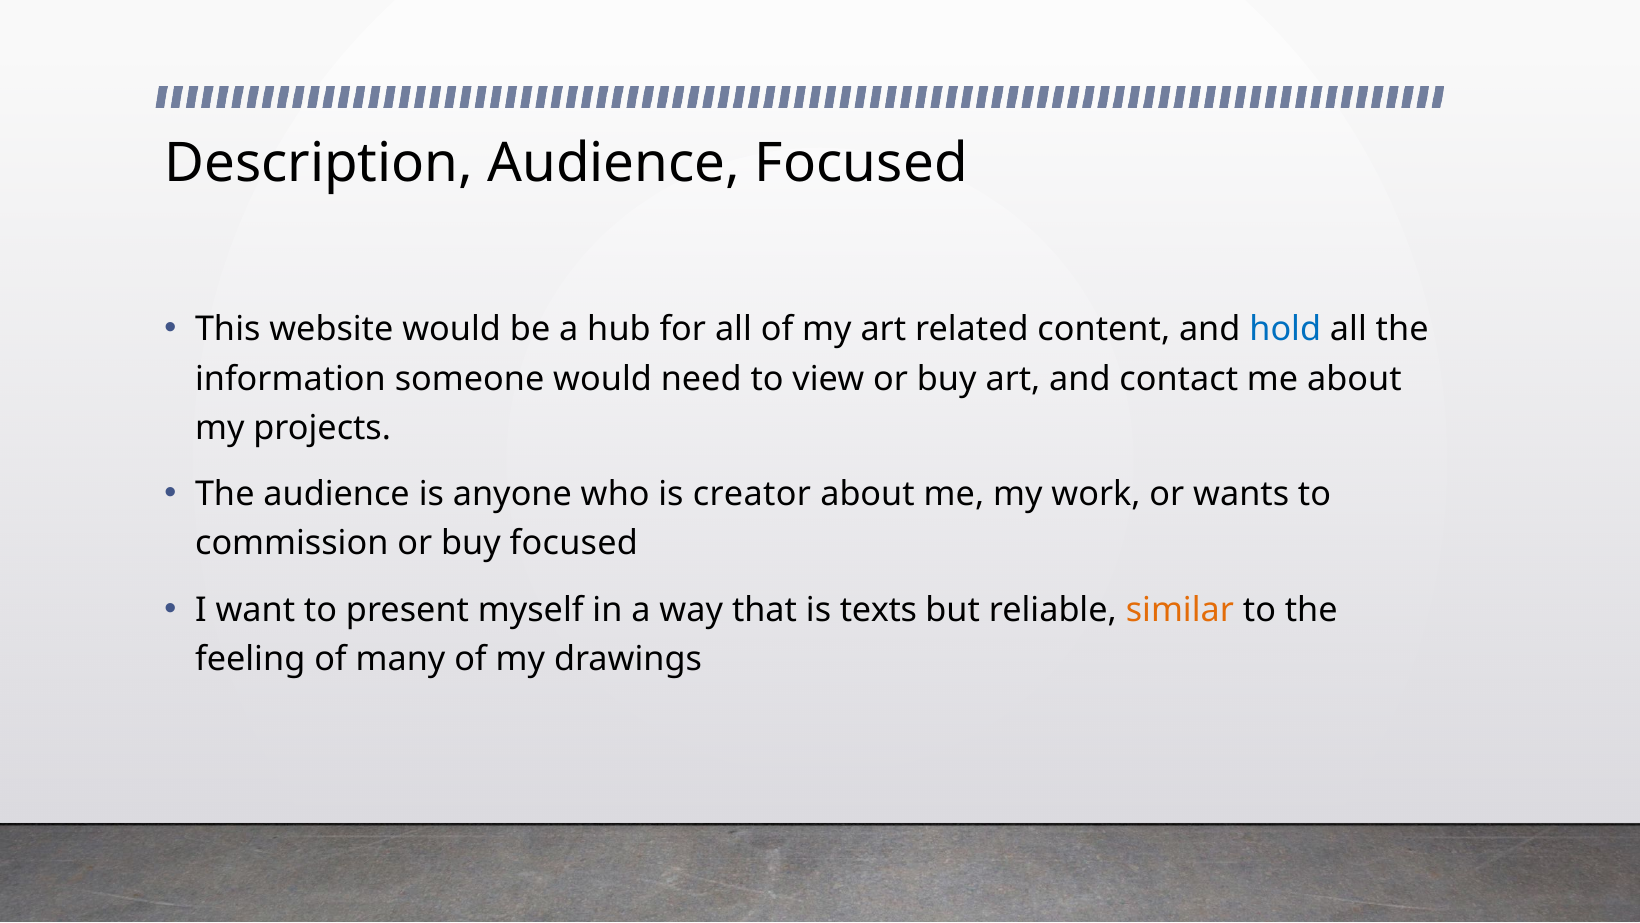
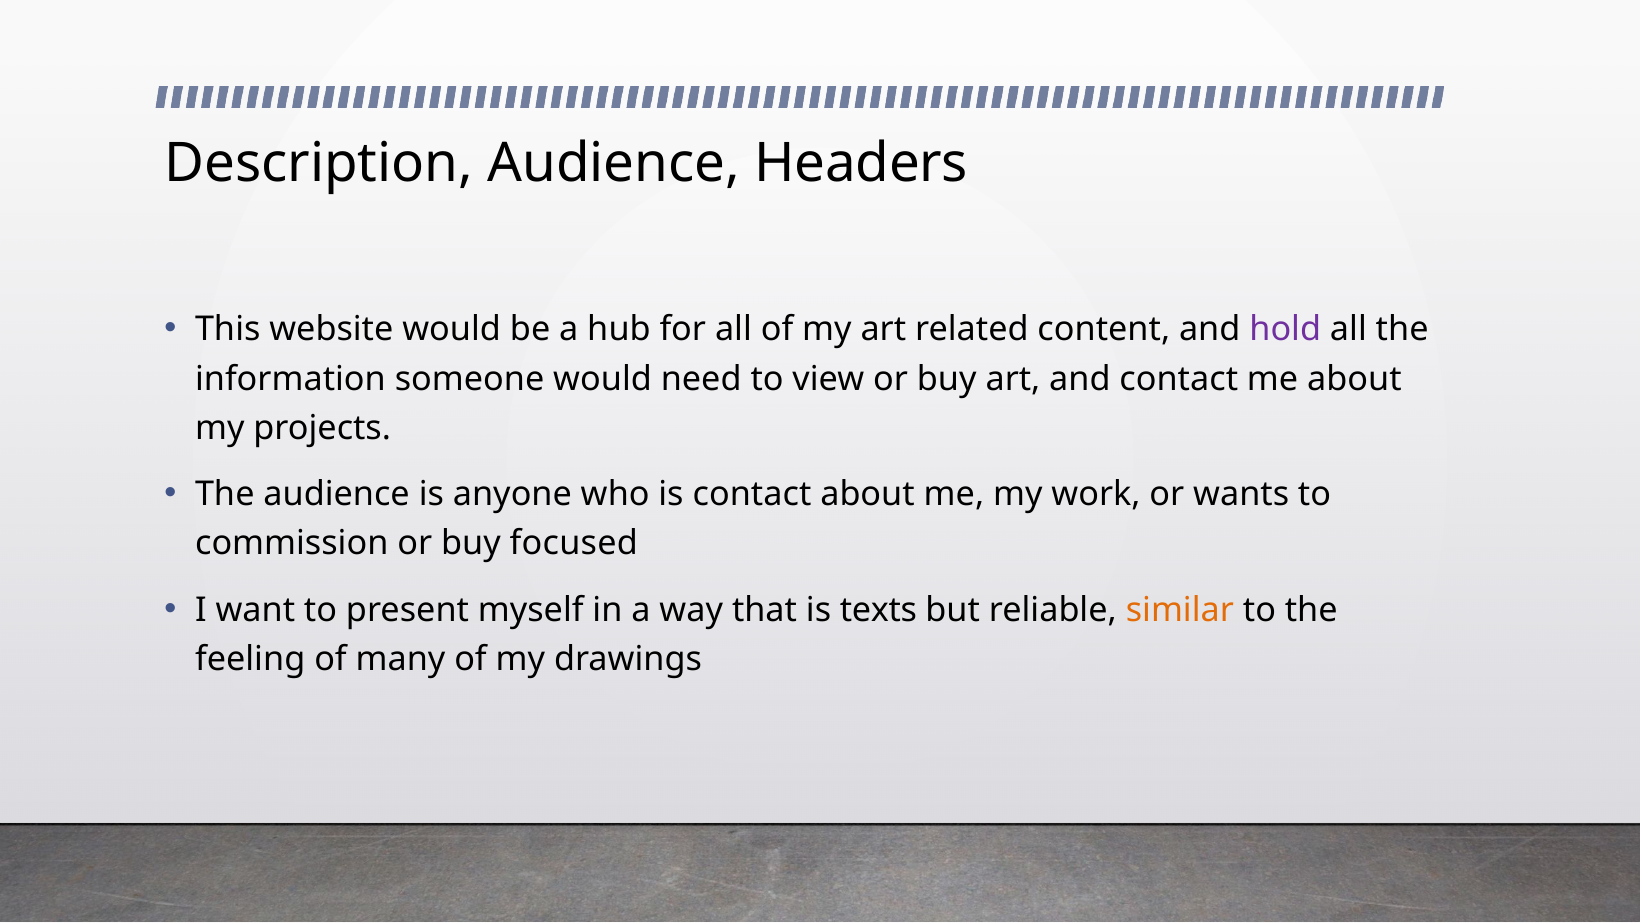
Audience Focused: Focused -> Headers (861, 164)
hold colour: blue -> purple (1285, 329)
is creator: creator -> contact (752, 494)
